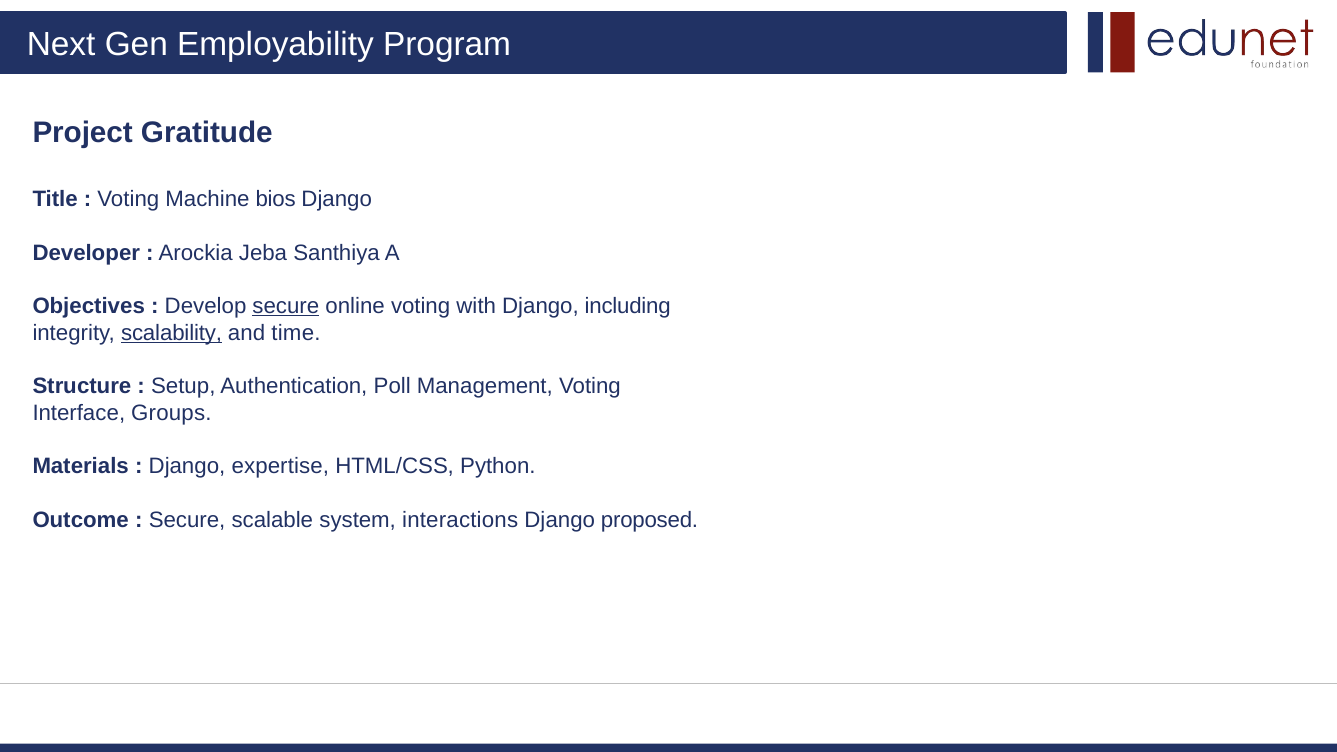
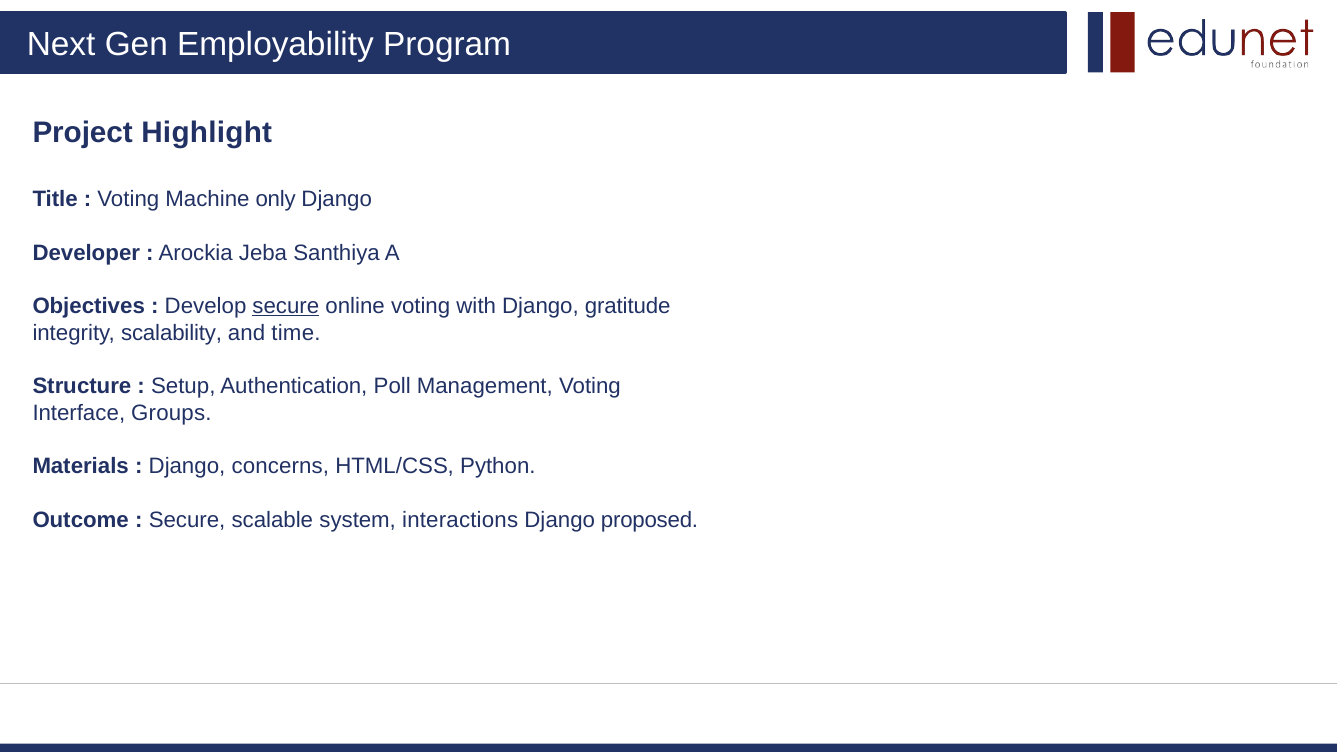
Gratitude: Gratitude -> Highlight (207, 133)
bios: bios -> only (276, 199)
including: including -> gratitude (628, 306)
scalability underline: present -> none (172, 333)
expertise: expertise -> concerns (280, 467)
